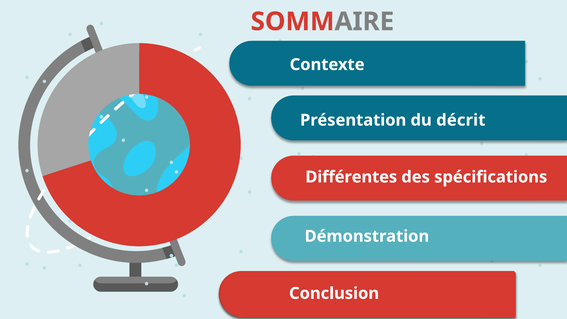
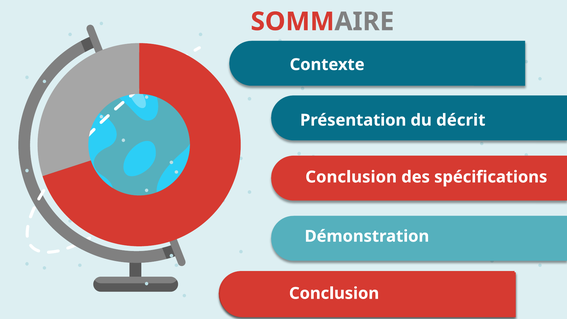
Différentes: Différentes -> Conclusion (351, 177)
